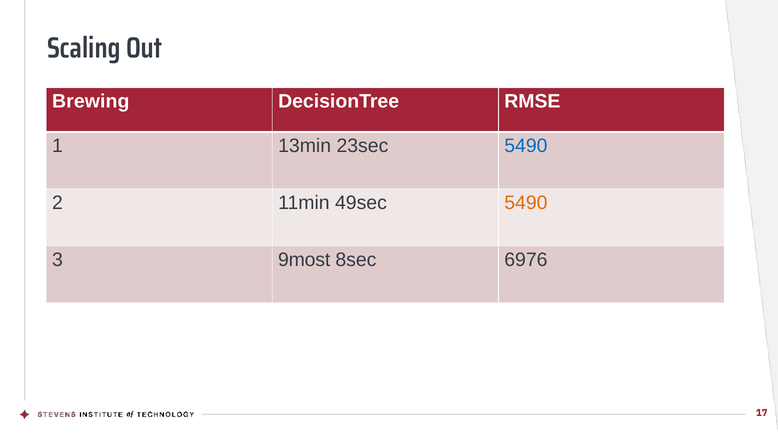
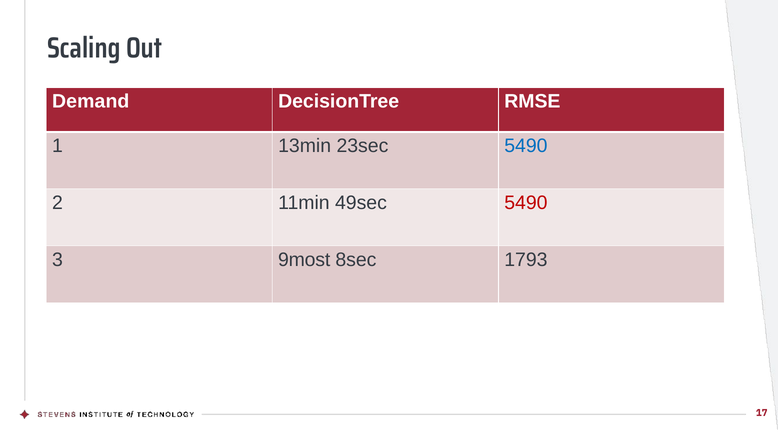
Brewing: Brewing -> Demand (91, 101)
5490 colour: orange -> red (526, 203)
6976: 6976 -> 1793 (526, 260)
